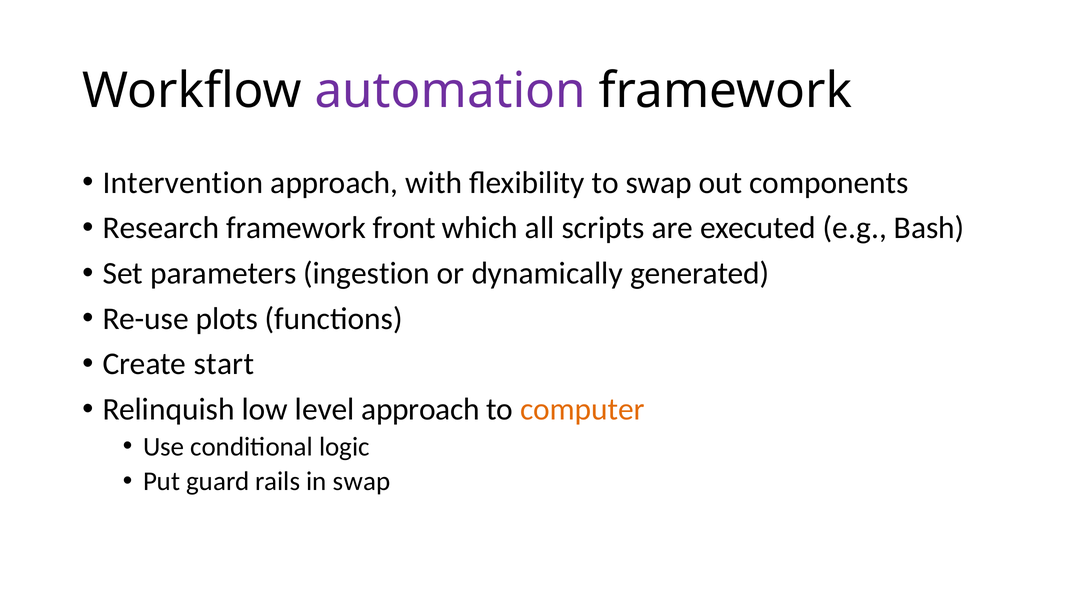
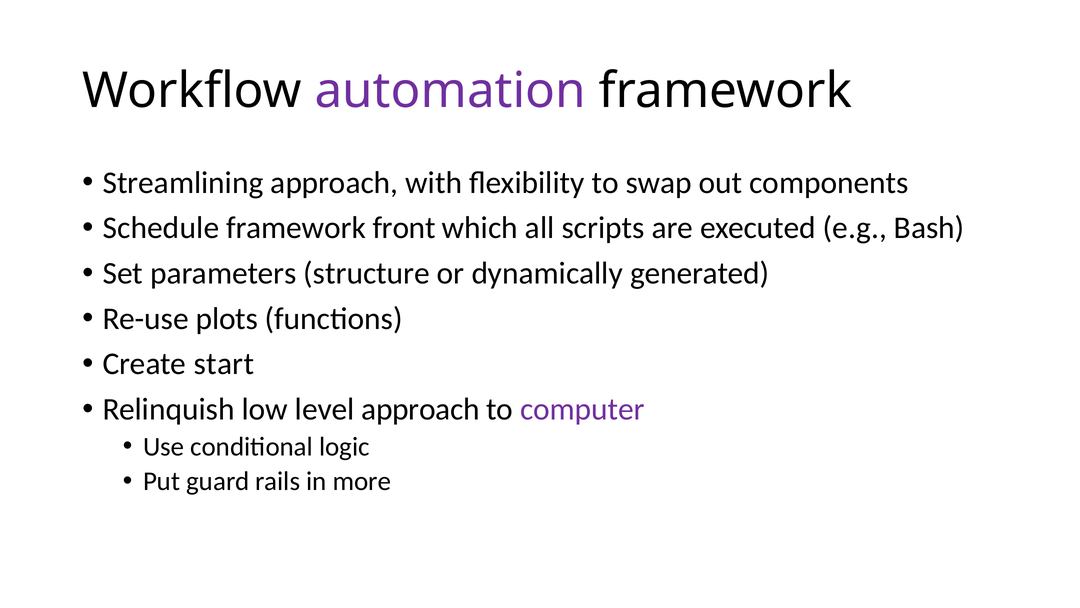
Intervention: Intervention -> Streamlining (183, 183)
Research: Research -> Schedule (161, 228)
ingestion: ingestion -> structure (367, 273)
computer colour: orange -> purple (582, 409)
in swap: swap -> more (362, 481)
